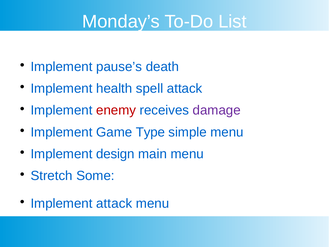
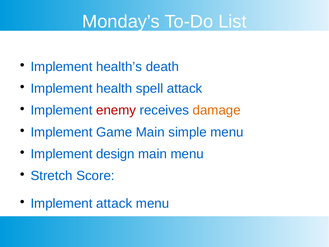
pause’s: pause’s -> health’s (119, 67)
damage colour: purple -> orange (217, 110)
Game Type: Type -> Main (150, 132)
Some: Some -> Score (95, 176)
